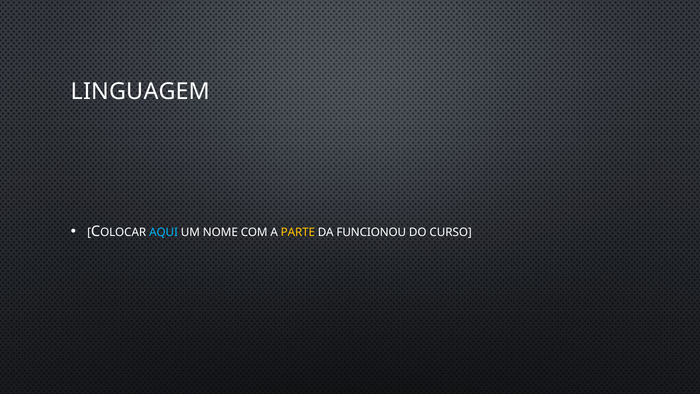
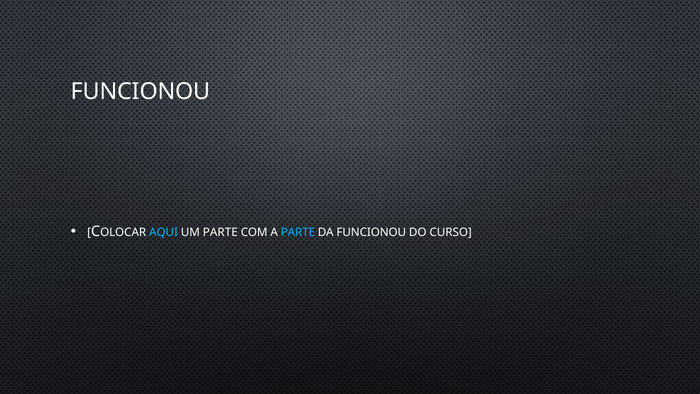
LINGUAGEM: LINGUAGEM -> FUNCIONOU (141, 91)
UM NOME: NOME -> PARTE (220, 232)
PARTE colour: yellow -> light blue (298, 232)
